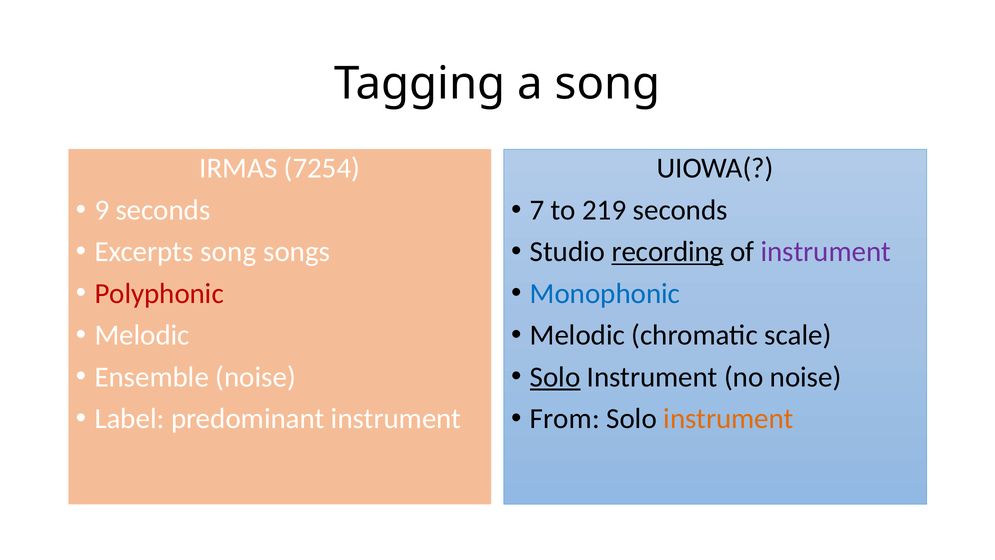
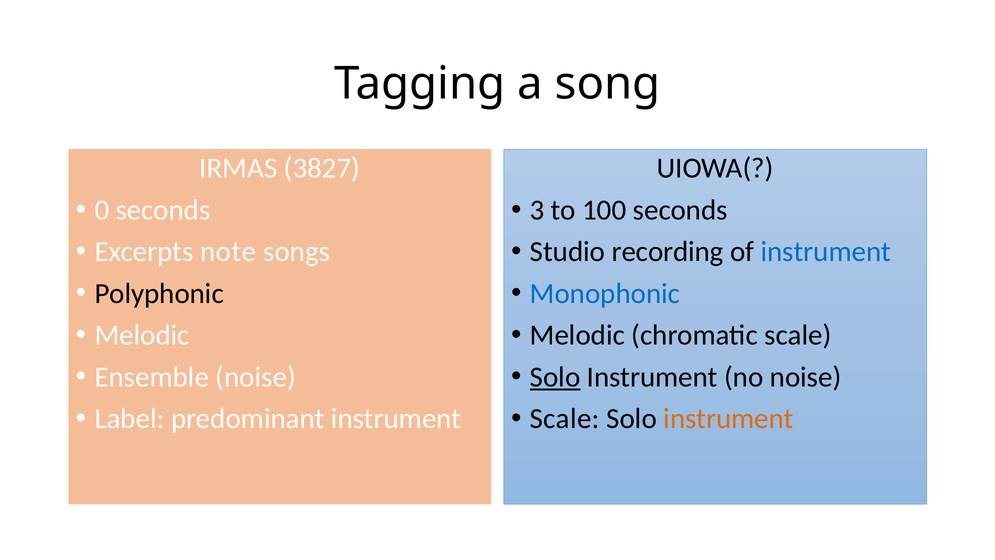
7254: 7254 -> 3827 (322, 168)
9: 9 -> 0 (102, 210)
7: 7 -> 3 (537, 210)
219: 219 -> 100 (604, 210)
Excerpts song: song -> note (228, 252)
recording underline: present -> none (668, 252)
instrument colour: purple -> blue (826, 252)
Polyphonic colour: red -> black (159, 293)
From: From -> Scale (565, 419)
